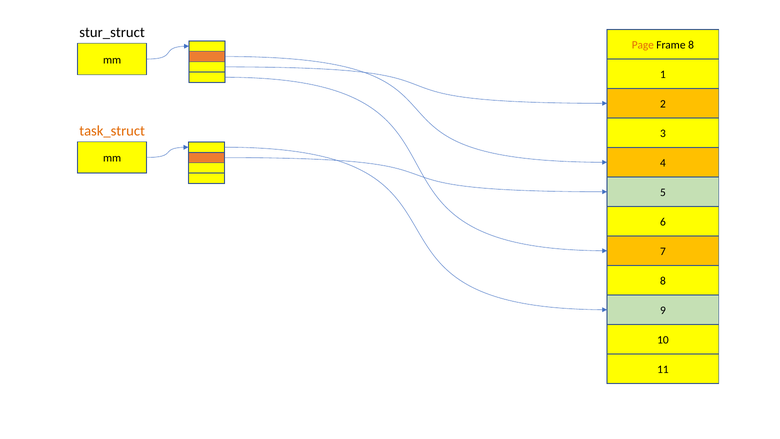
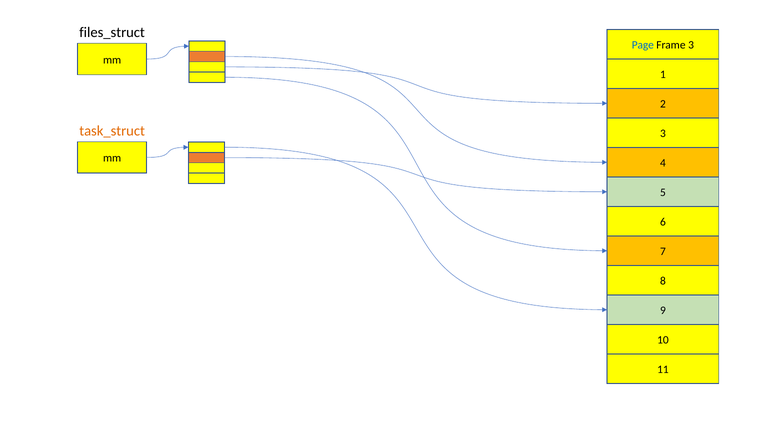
stur_struct: stur_struct -> files_struct (112, 32)
Page colour: orange -> blue (643, 45)
Frame 8: 8 -> 3 (691, 45)
